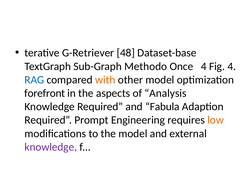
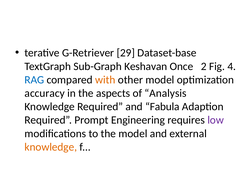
48: 48 -> 29 (126, 53)
Methodo: Methodo -> Keshavan (146, 66)
Once 4: 4 -> 2 (204, 66)
forefront: forefront -> accuracy (45, 93)
low colour: orange -> purple (216, 120)
knowledge colour: purple -> orange (51, 147)
